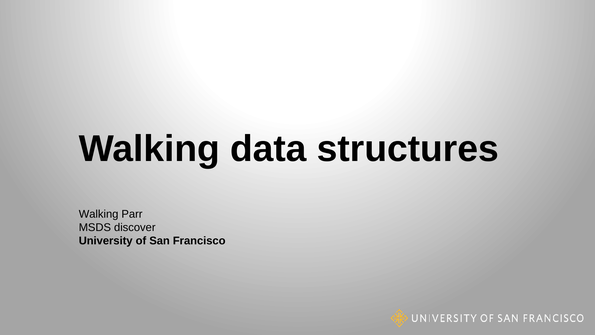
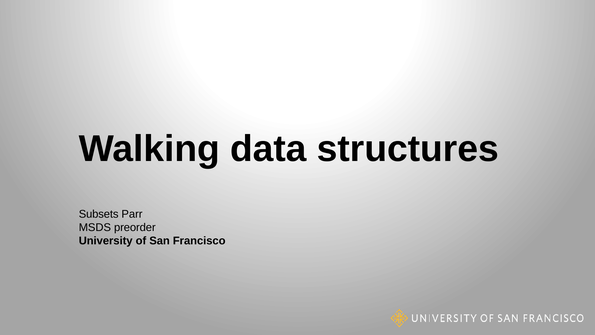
Walking: Walking -> Subsets (99, 214)
discover: discover -> preorder (135, 227)
